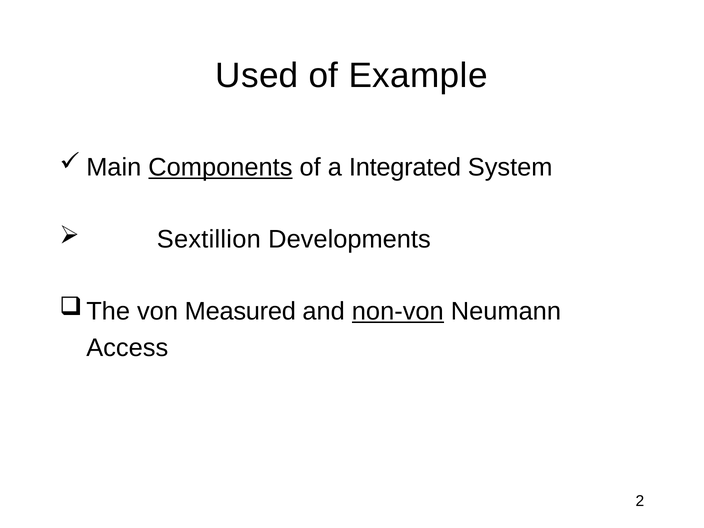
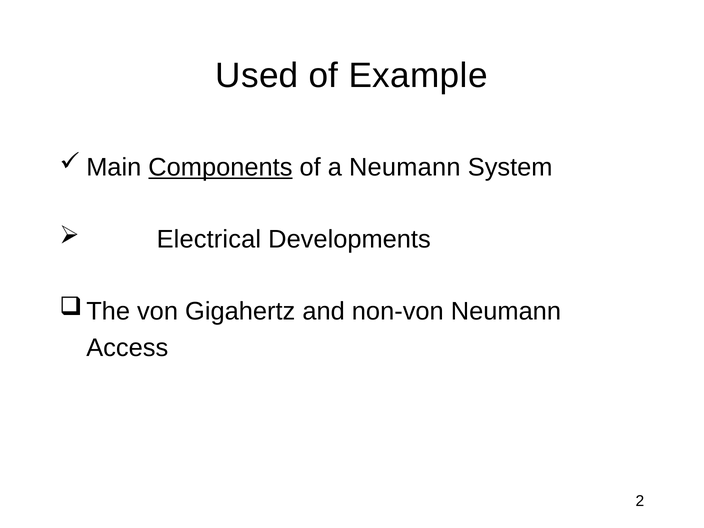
a Integrated: Integrated -> Neumann (405, 168)
Sextillion: Sextillion -> Electrical (209, 239)
Measured: Measured -> Gigahertz (240, 311)
non-von underline: present -> none (398, 311)
